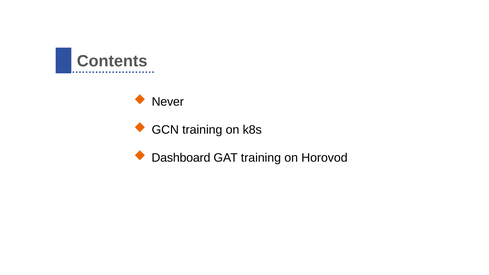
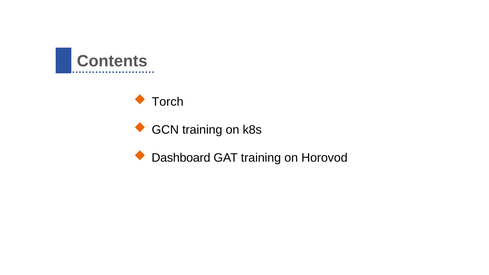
Never: Never -> Torch (168, 102)
